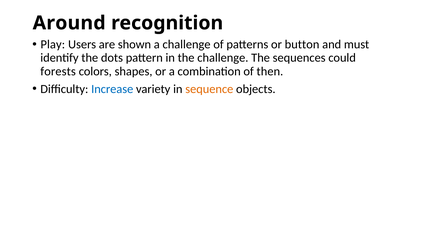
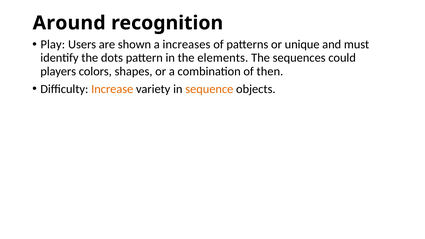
a challenge: challenge -> increases (186, 45)
button: button -> unique (302, 45)
the challenge: challenge -> elements (223, 58)
forests: forests -> players (58, 71)
Increase colour: blue -> orange (112, 89)
